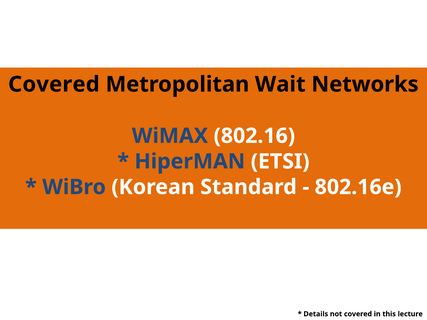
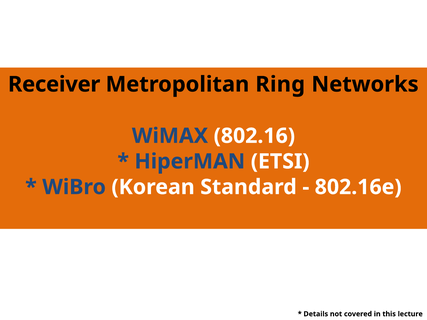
Covered: Covered -> Receiver (54, 84)
Wait: Wait -> Ring (280, 84)
